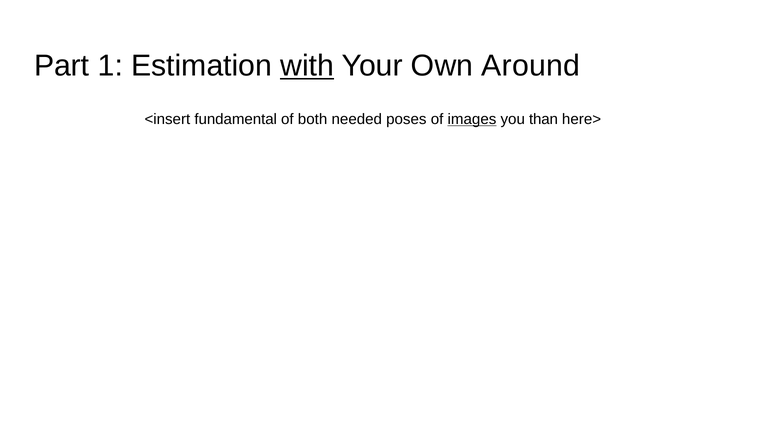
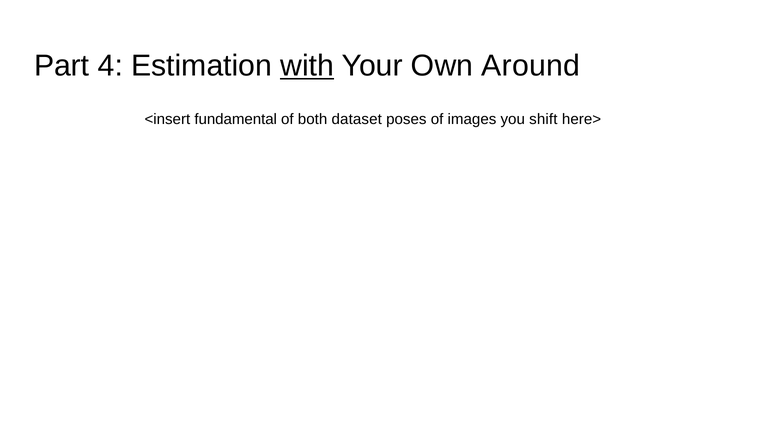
1: 1 -> 4 (110, 66)
needed: needed -> dataset (357, 119)
images underline: present -> none (472, 119)
than: than -> shift (543, 119)
